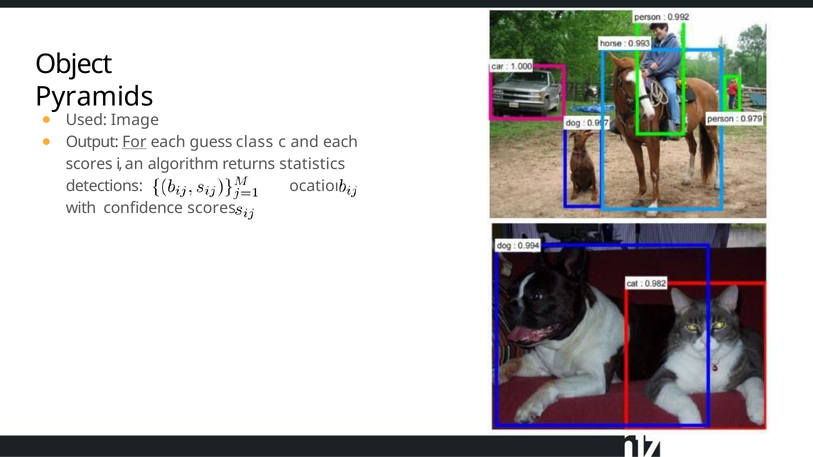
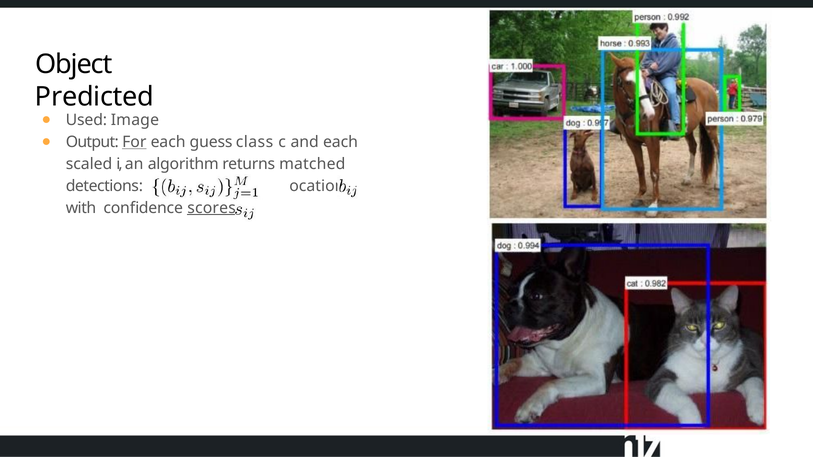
Pyramids: Pyramids -> Predicted (95, 97)
scores: scores -> scaled (89, 164)
statistics: statistics -> matched (312, 164)
scores underline: none -> present (212, 208)
